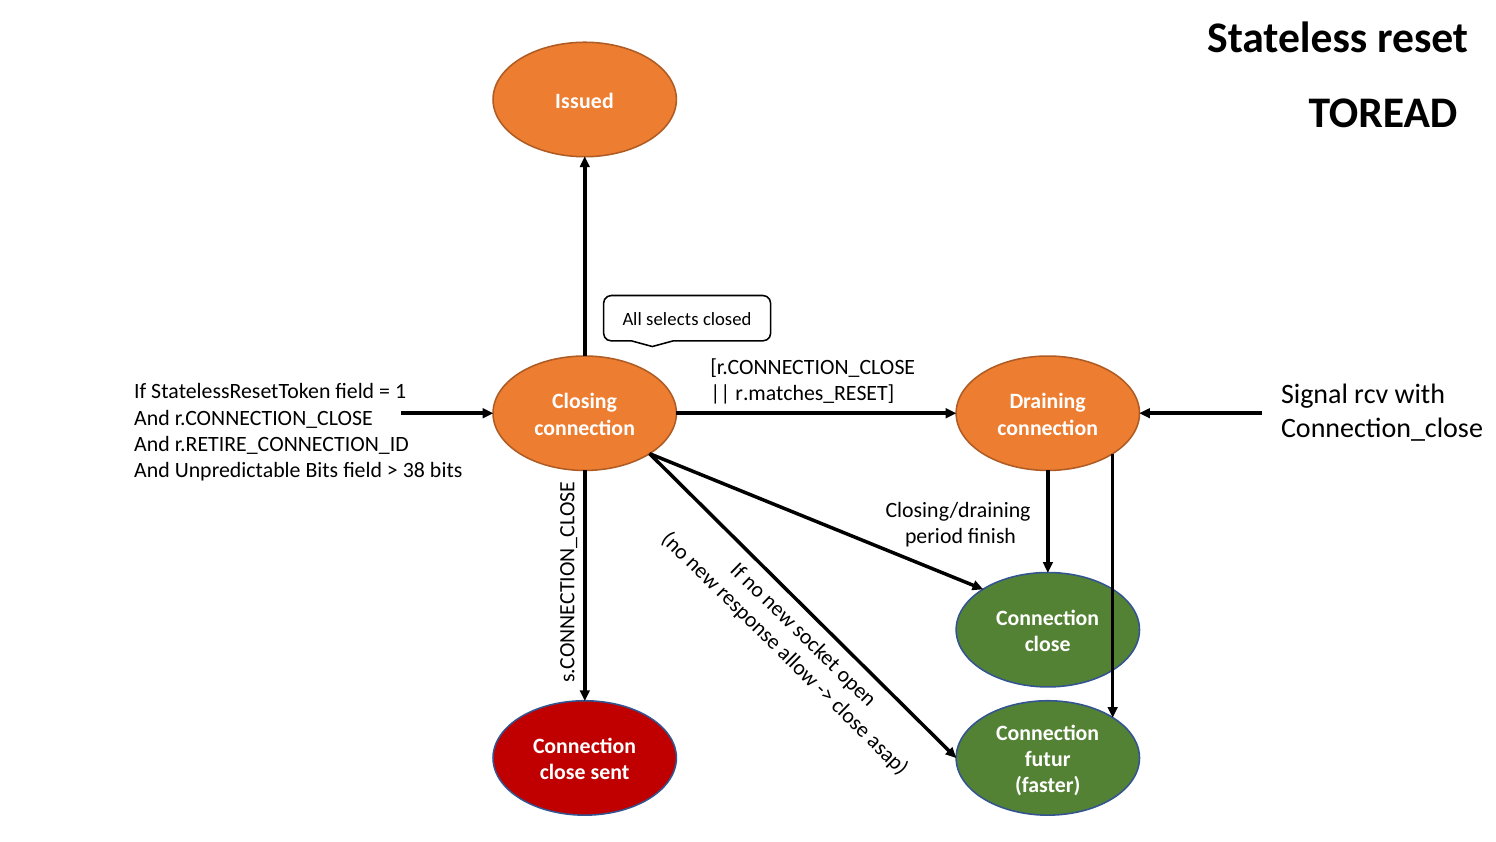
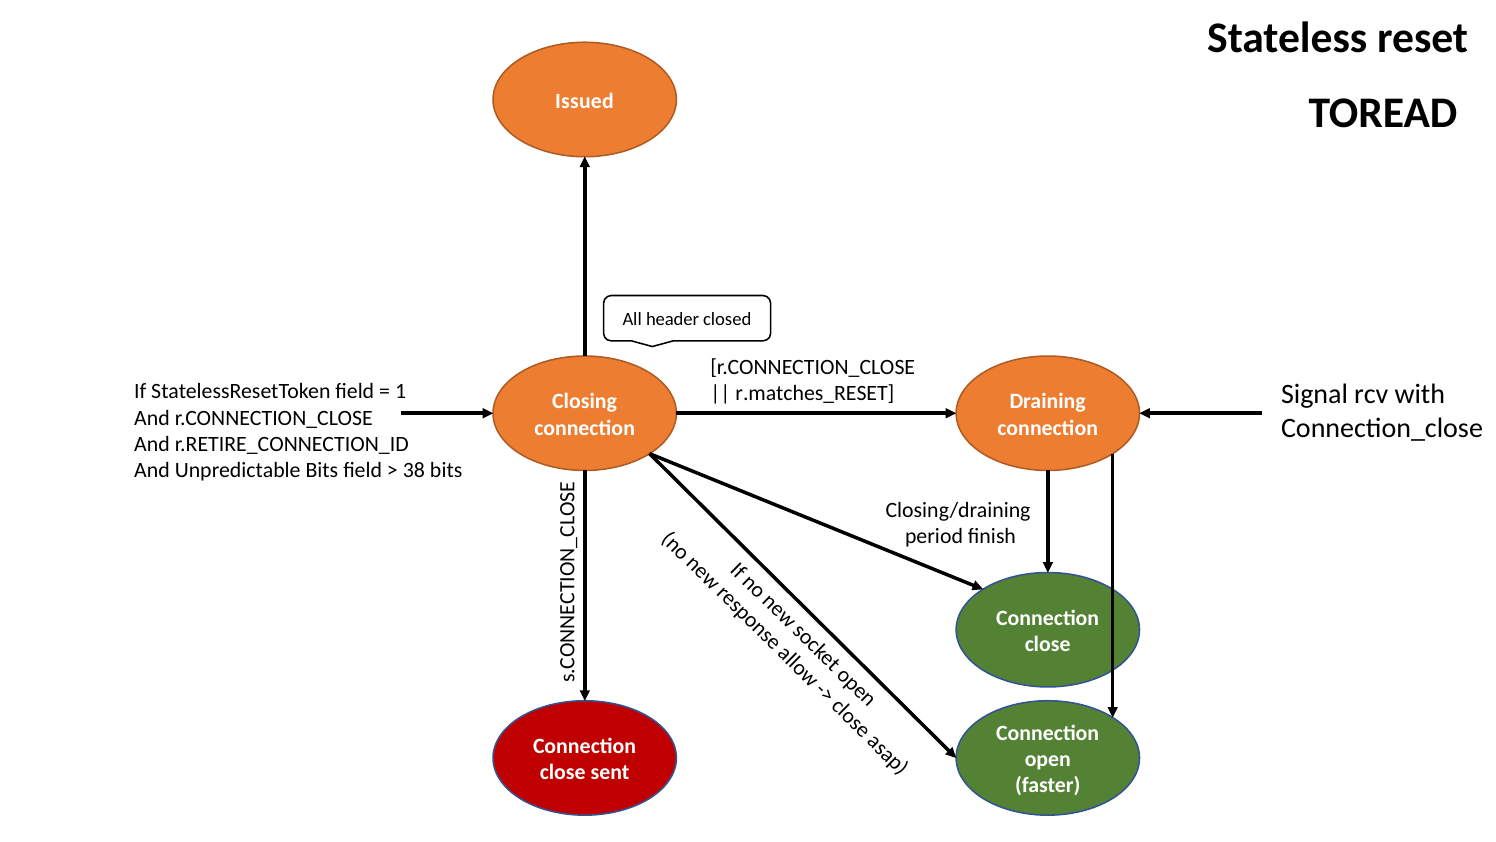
selects: selects -> header (673, 319)
futur: futur -> open (1048, 759)
